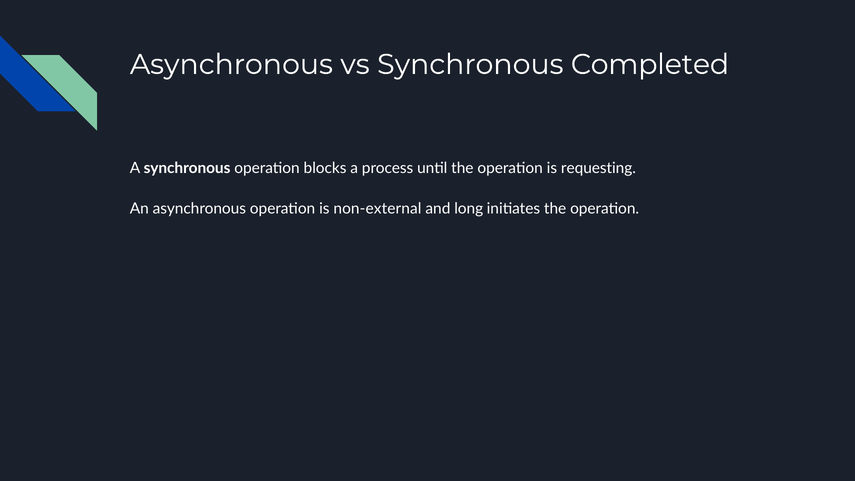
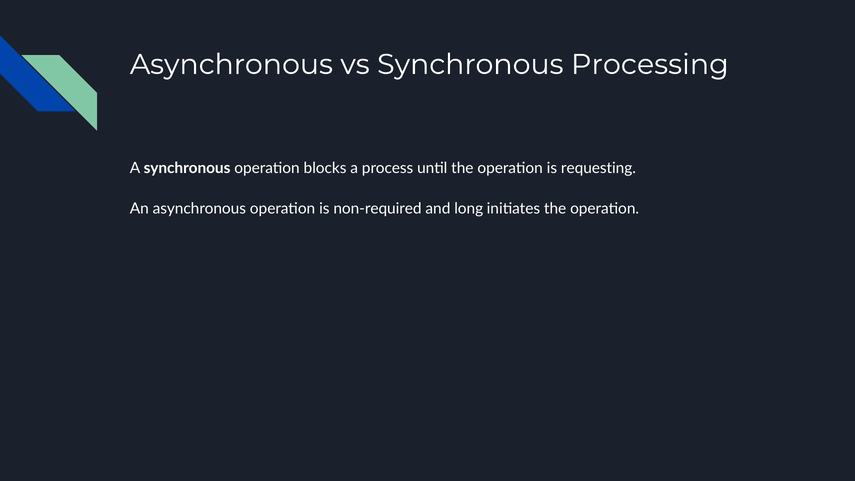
Completed: Completed -> Processing (650, 64)
non-external: non-external -> non-required (378, 209)
